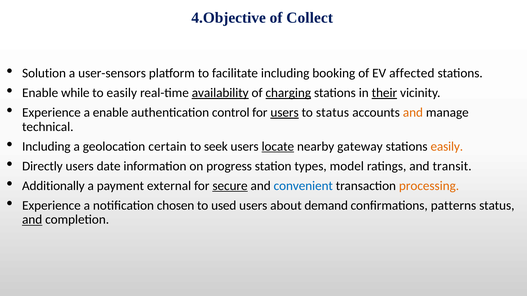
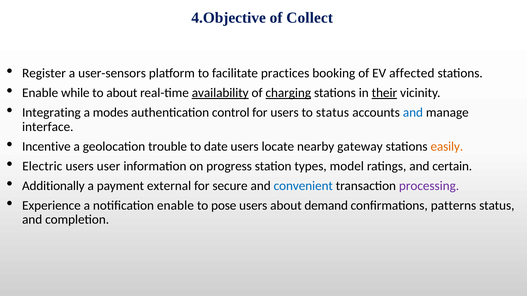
Solution: Solution -> Register (44, 73)
facilitate including: including -> practices (285, 73)
to easily: easily -> about (122, 93)
Experience: Experience -> Integrating (51, 113)
a enable: enable -> modes (111, 113)
users underline: present -> none (285, 113)
and colour: orange -> blue (413, 113)
technical: technical -> interface (48, 127)
Including: Including -> Incentive (46, 147)
certain: certain -> trouble (168, 147)
seek: seek -> date (216, 147)
locate underline: present -> none (278, 147)
Directly: Directly -> Electric (42, 166)
date: date -> user (109, 166)
transit: transit -> certain (452, 166)
secure underline: present -> none (230, 186)
processing colour: orange -> purple (429, 186)
notification chosen: chosen -> enable (175, 206)
used: used -> pose (224, 206)
and underline: present -> none (32, 220)
